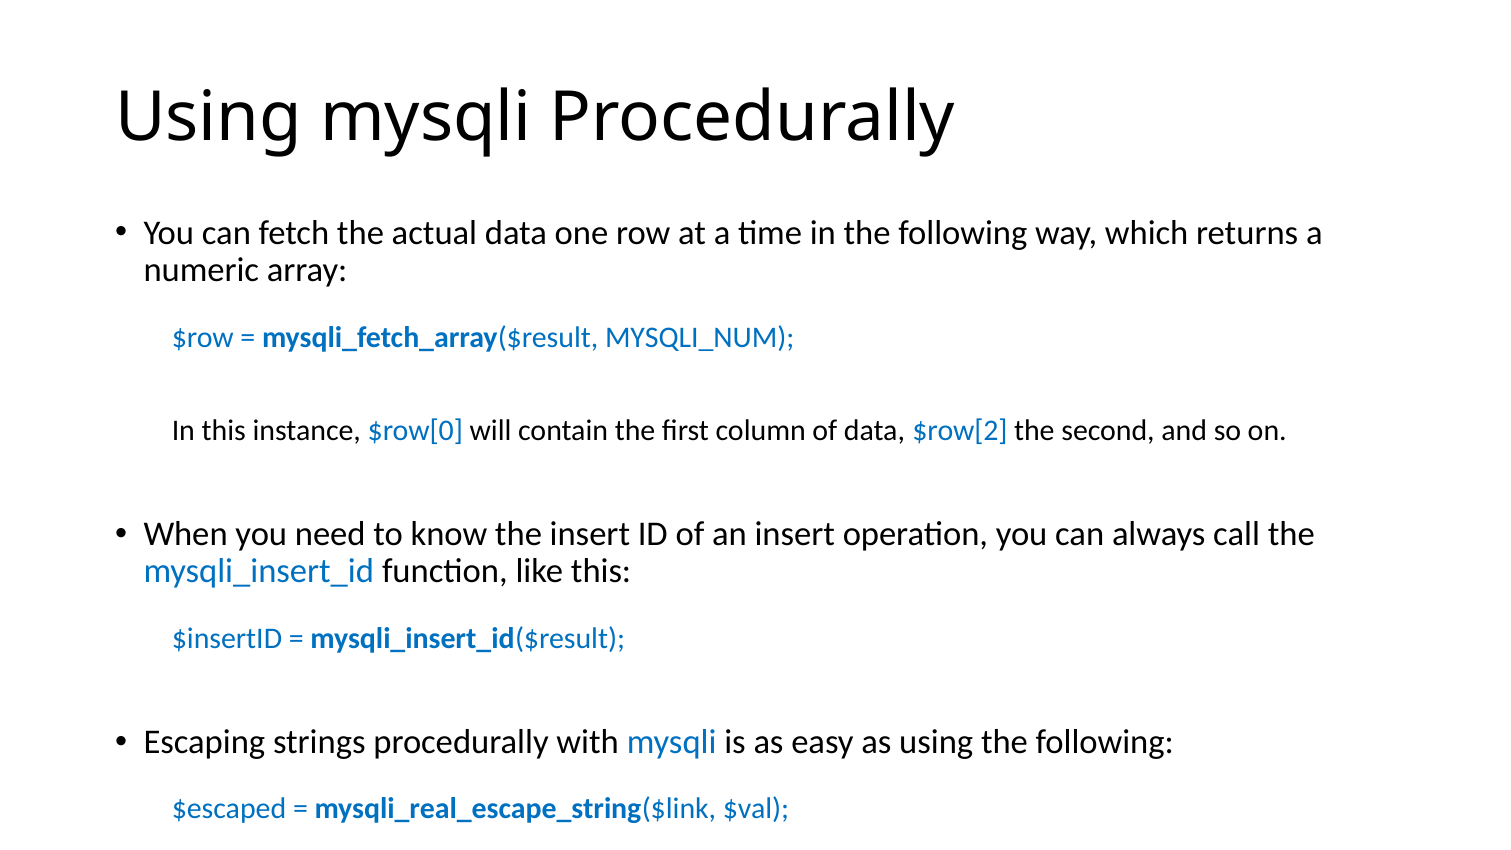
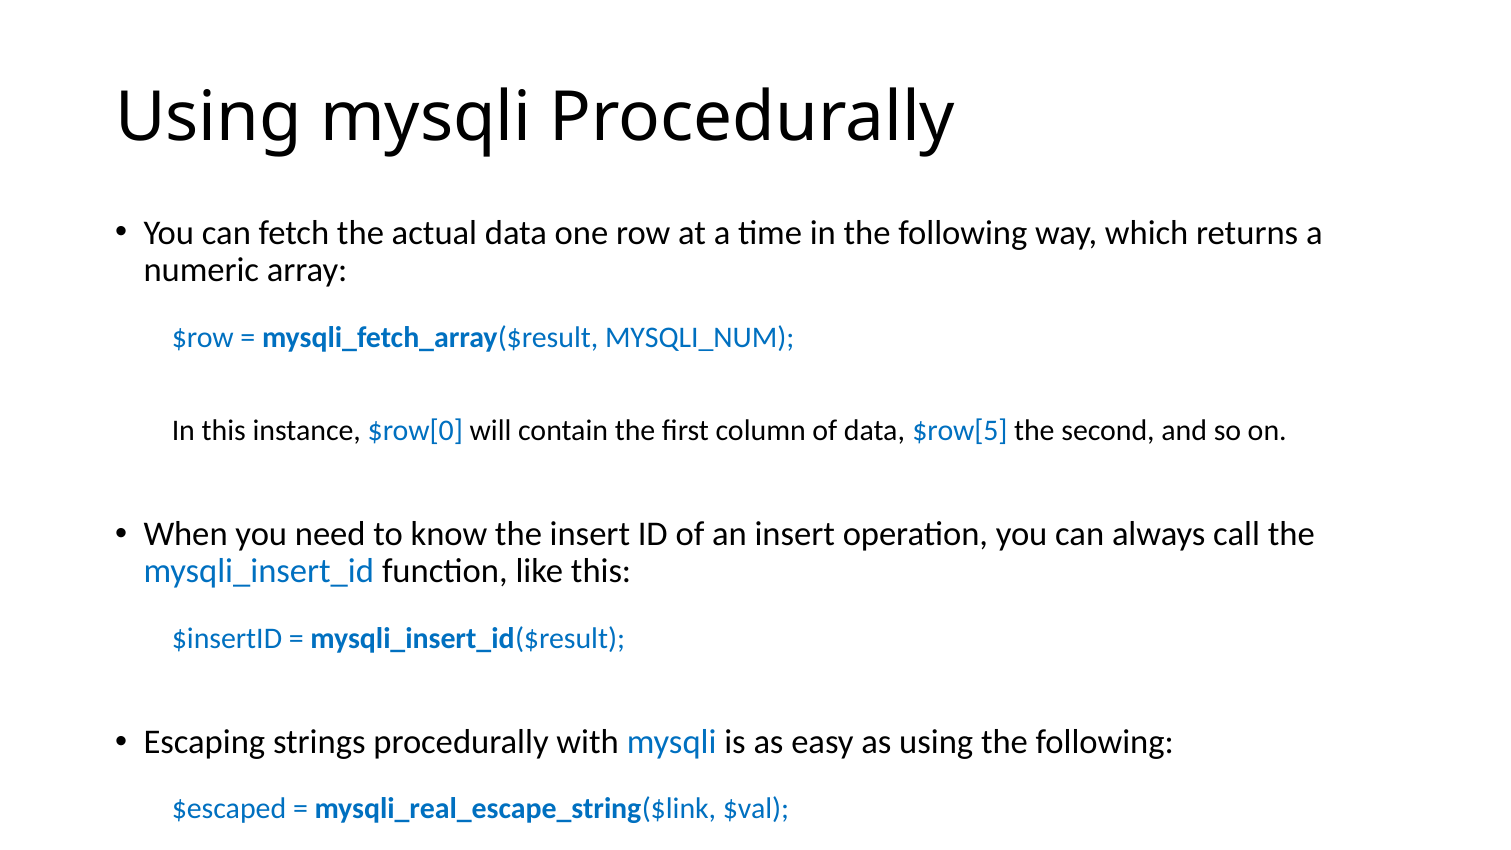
$row[2: $row[2 -> $row[5 (960, 430)
